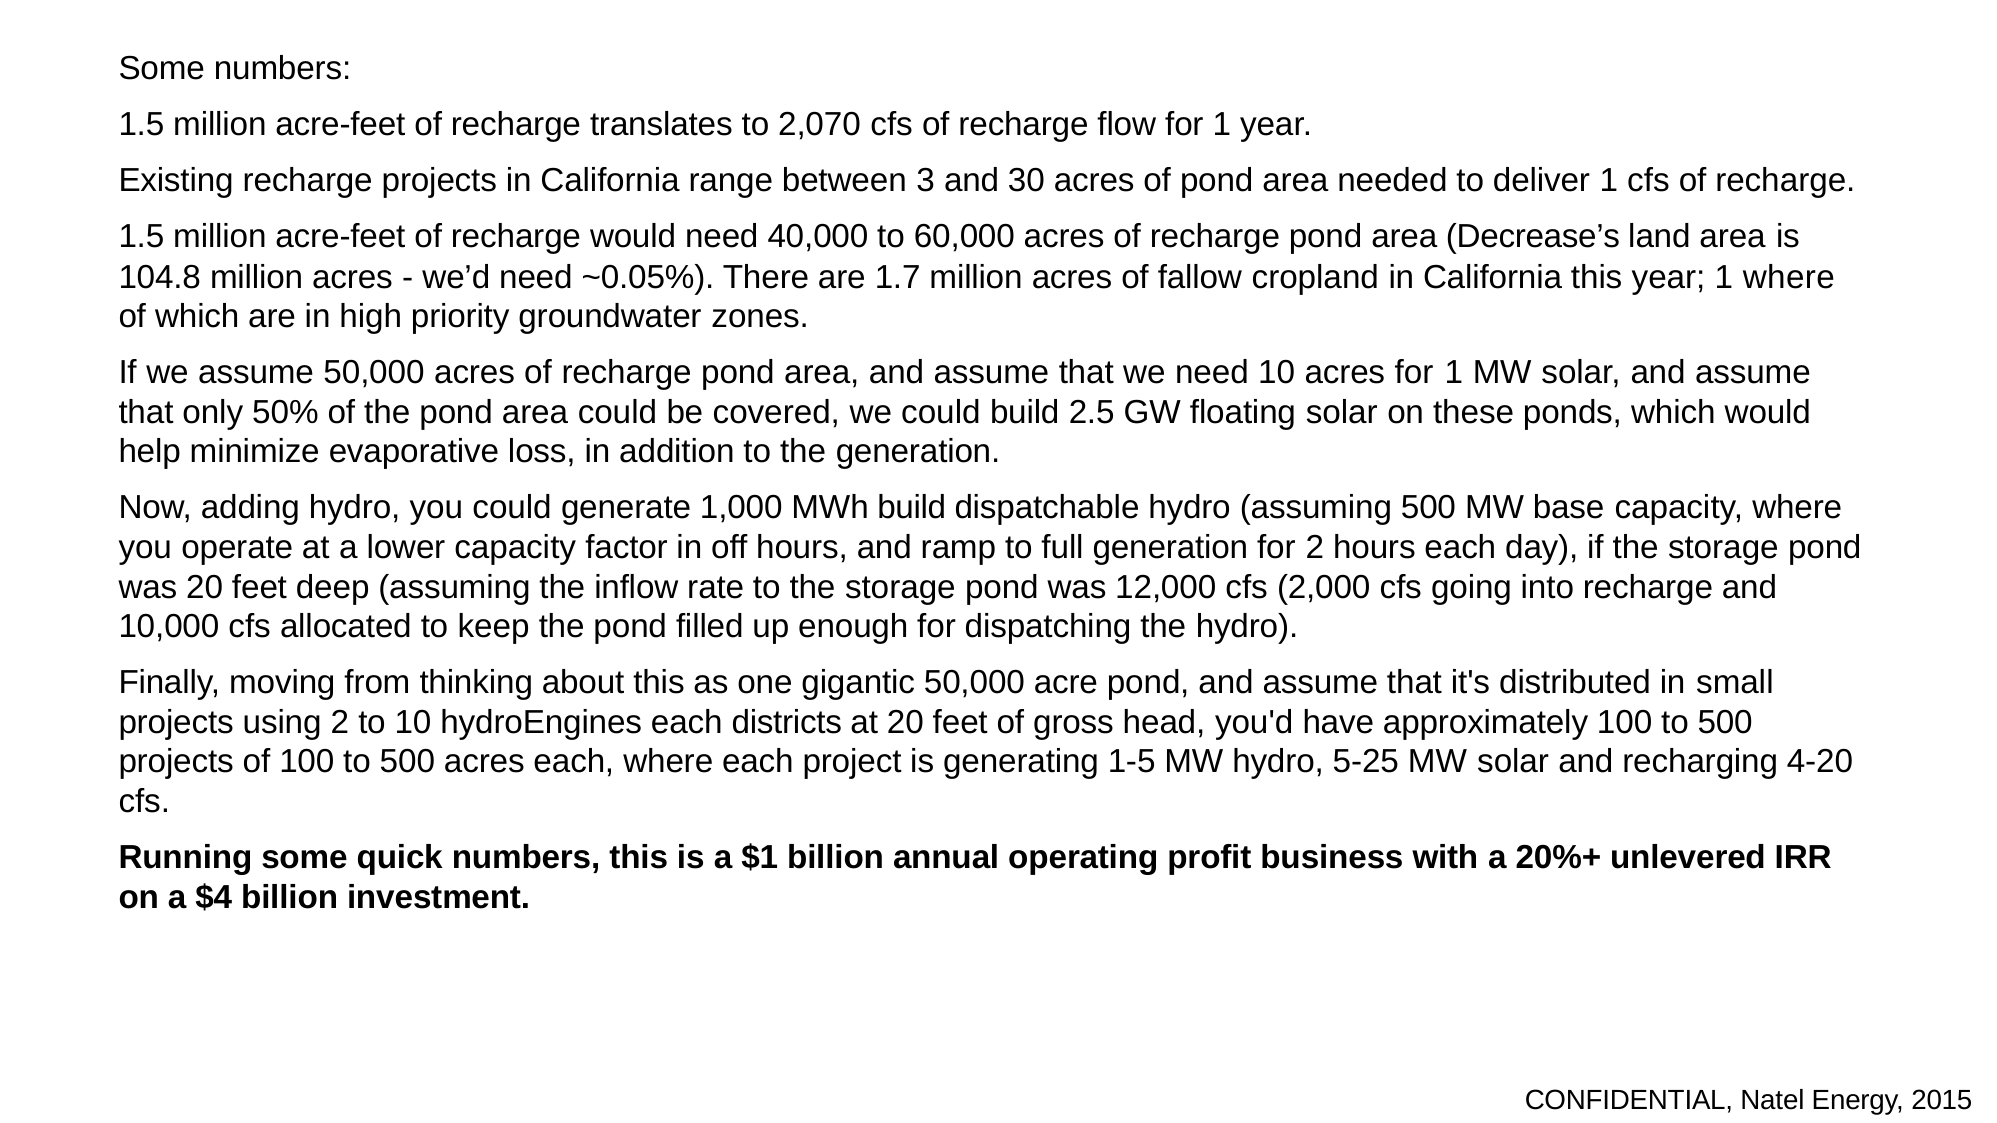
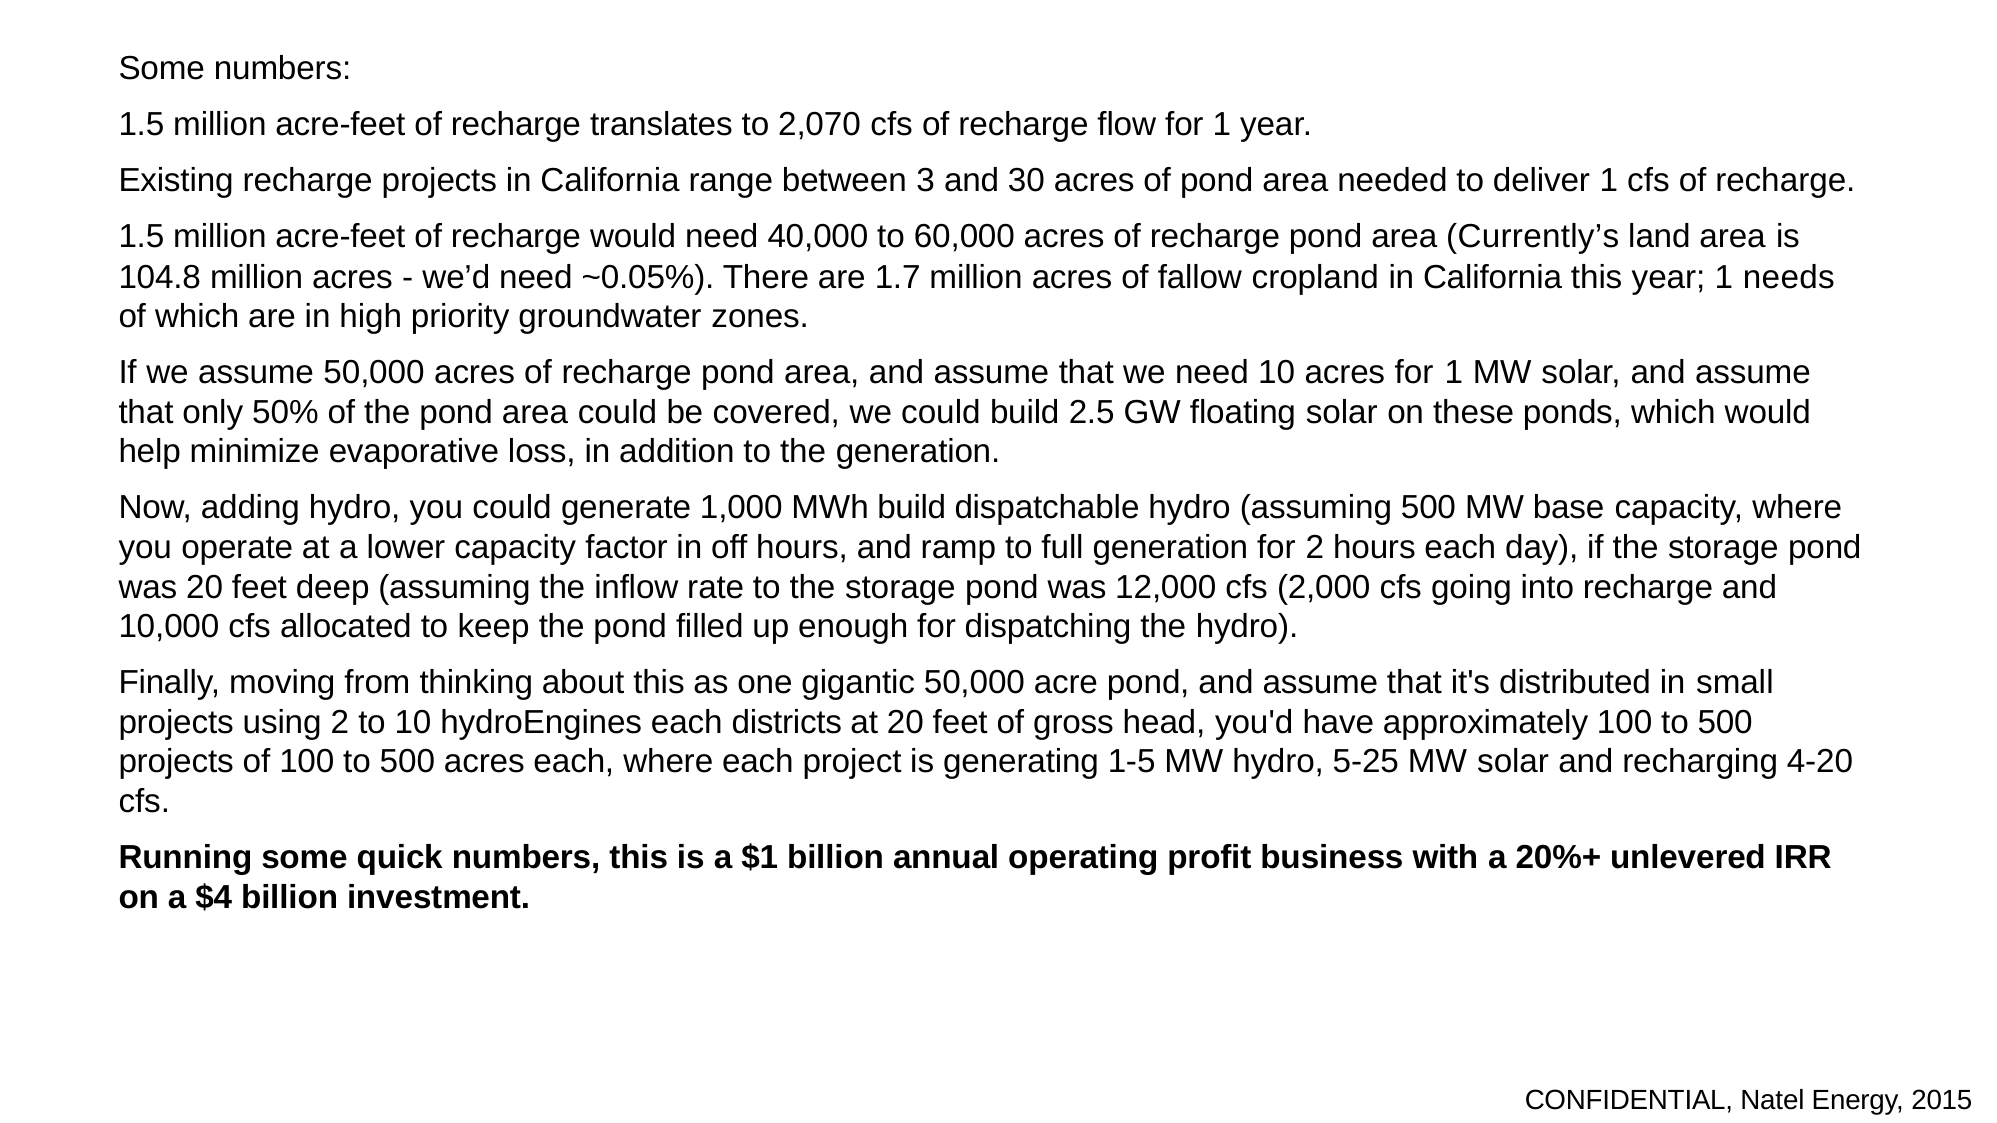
Decrease’s: Decrease’s -> Currently’s (1533, 237)
1 where: where -> needs (1789, 277)
